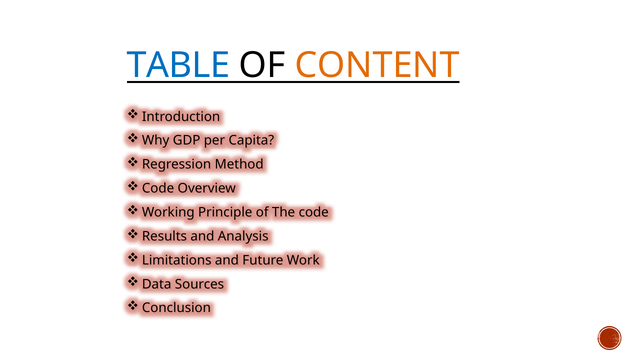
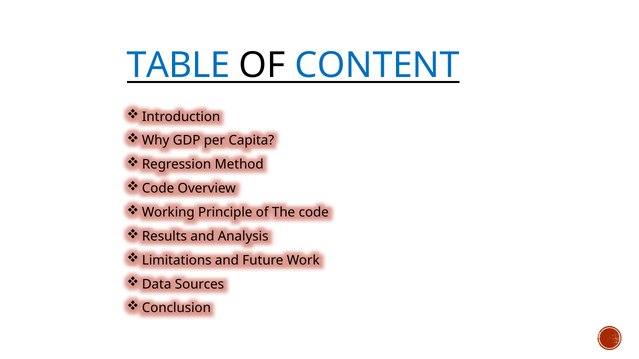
CONTENT colour: orange -> blue (377, 66)
